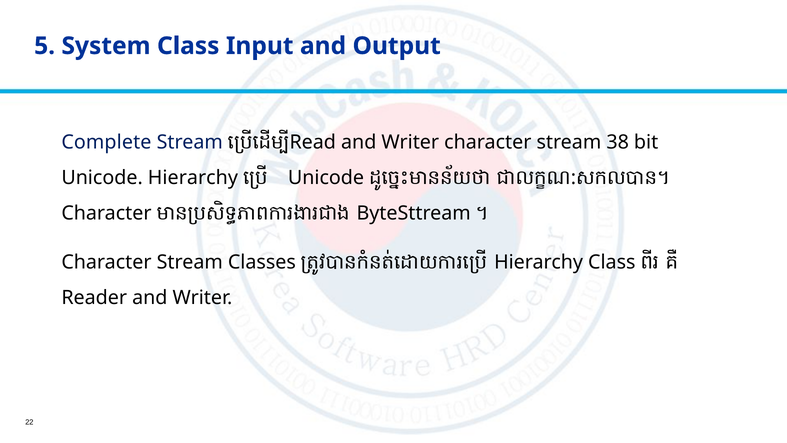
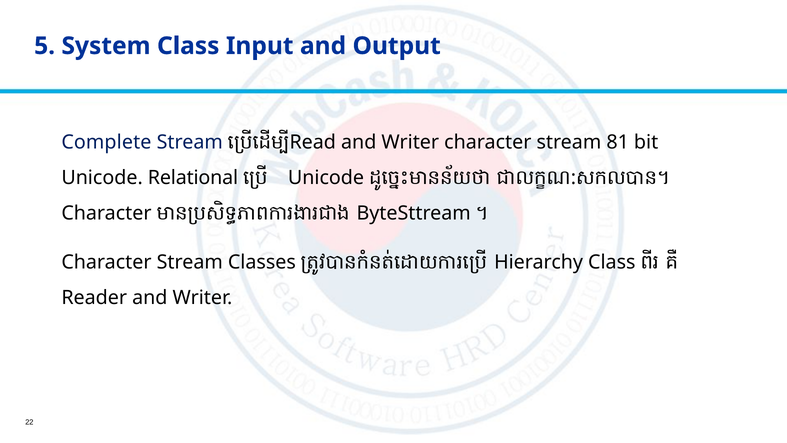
38: 38 -> 81 (618, 142)
Unicode Hierarchy: Hierarchy -> Relational (193, 178)
